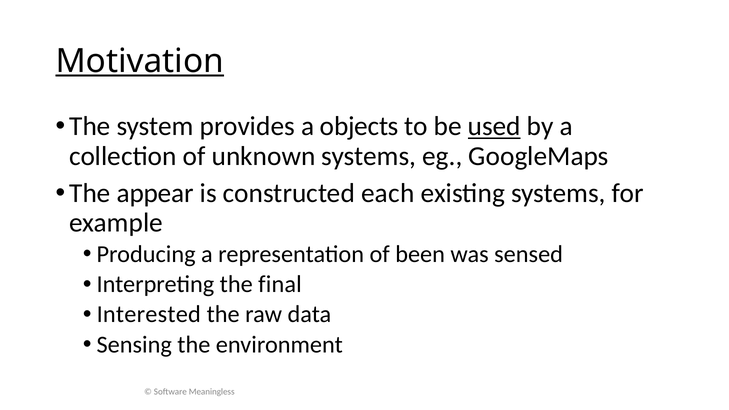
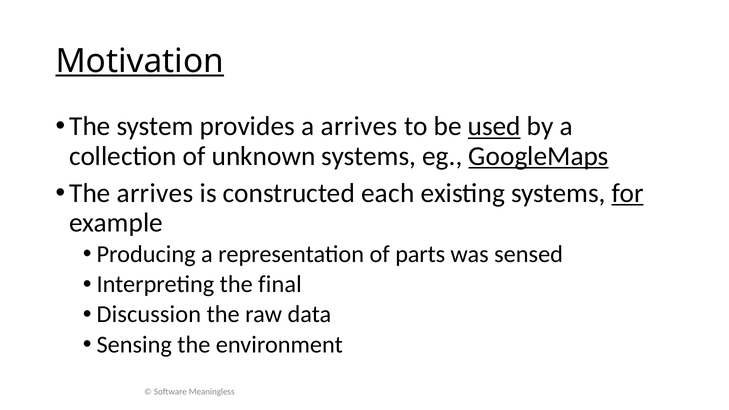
a objects: objects -> arrives (359, 126)
GoogleMaps underline: none -> present (539, 156)
The appear: appear -> arrives (155, 193)
for underline: none -> present (628, 193)
been: been -> parts (420, 254)
Interested: Interested -> Discussion (149, 314)
